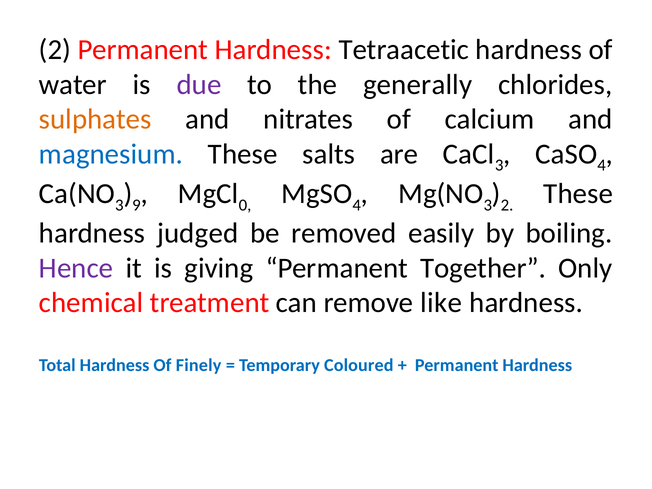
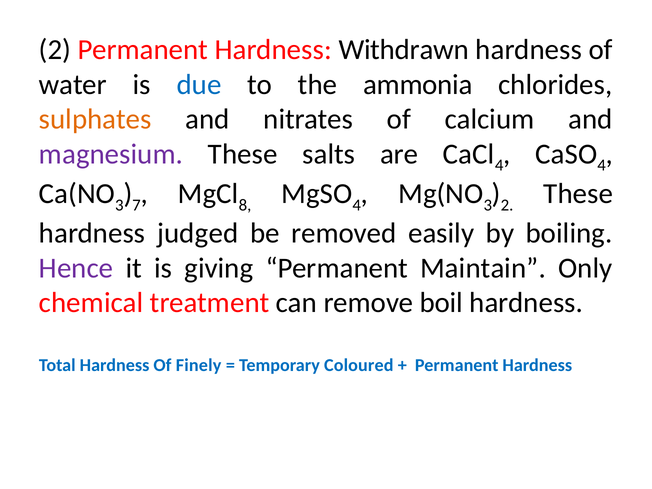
Tetraacetic: Tetraacetic -> Withdrawn (404, 50)
due colour: purple -> blue (199, 85)
generally: generally -> ammonia (418, 85)
magnesium colour: blue -> purple (111, 154)
3: 3 -> 4 (499, 165)
9: 9 -> 7 (136, 205)
0: 0 -> 8 (245, 205)
Together: Together -> Maintain (483, 268)
like: like -> boil (441, 303)
